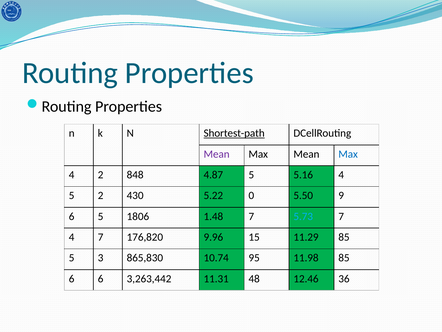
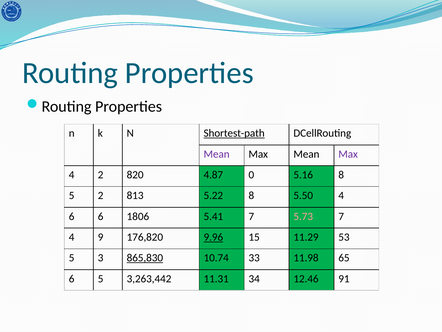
Max colour: blue -> purple (348, 154)
848: 848 -> 820 (135, 175)
4.87 5: 5 -> 0 (251, 175)
5.16 4: 4 -> 8 (341, 175)
430: 430 -> 813 (135, 195)
5.22 0: 0 -> 8 (251, 195)
5.50 9: 9 -> 4 (341, 195)
6 5: 5 -> 6 (101, 216)
1.48: 1.48 -> 5.41 (213, 216)
5.73 colour: light blue -> pink (303, 216)
4 7: 7 -> 9 (101, 237)
9.96 underline: none -> present (213, 237)
11.29 85: 85 -> 53 (344, 237)
865,830 underline: none -> present (145, 258)
95: 95 -> 33 (254, 258)
11.98 85: 85 -> 65 (344, 258)
6 6: 6 -> 5 (101, 278)
48: 48 -> 34 (254, 278)
36: 36 -> 91 (344, 278)
